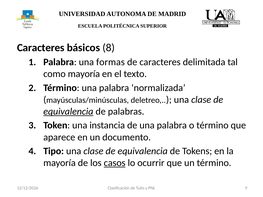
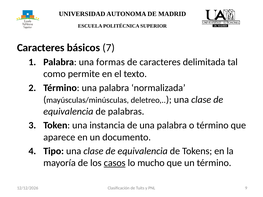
8: 8 -> 7 (109, 48)
como mayoría: mayoría -> permite (84, 74)
equivalencia underline: present -> none (68, 112)
ocurrir: ocurrir -> mucho (151, 163)
